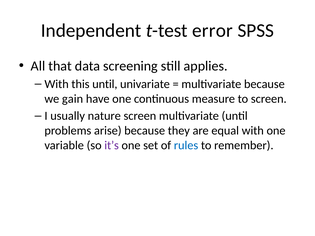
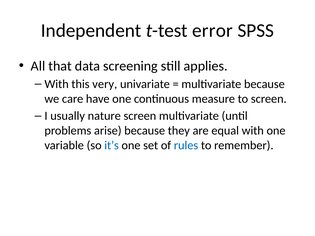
this until: until -> very (105, 84)
gain: gain -> care (73, 99)
it’s colour: purple -> blue (112, 145)
